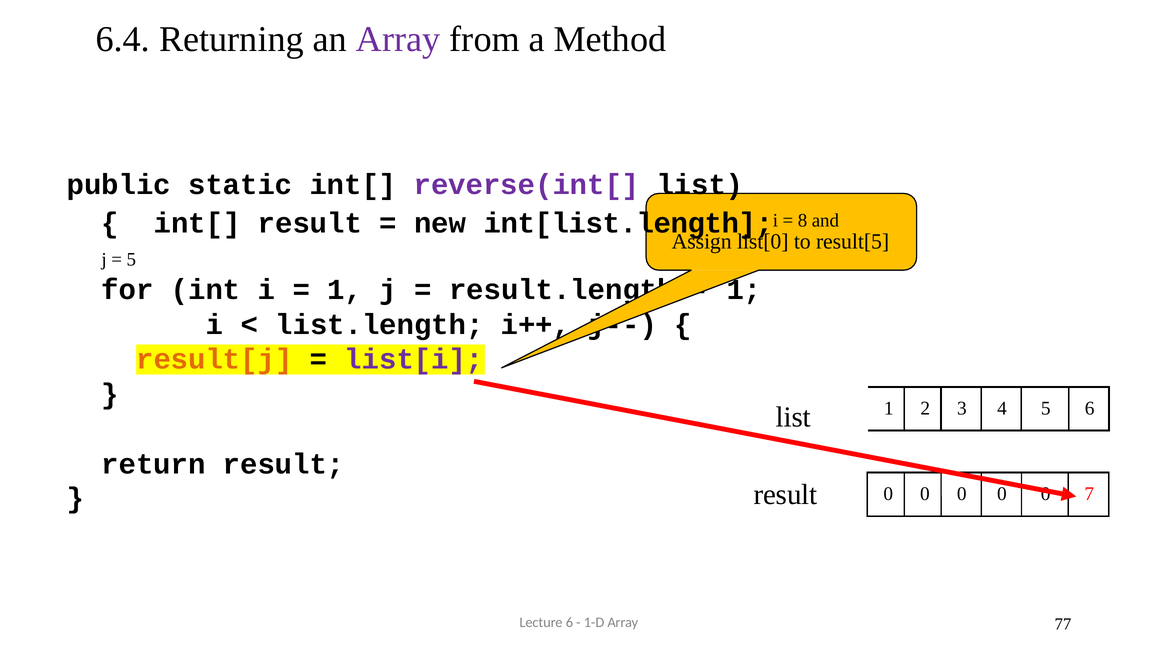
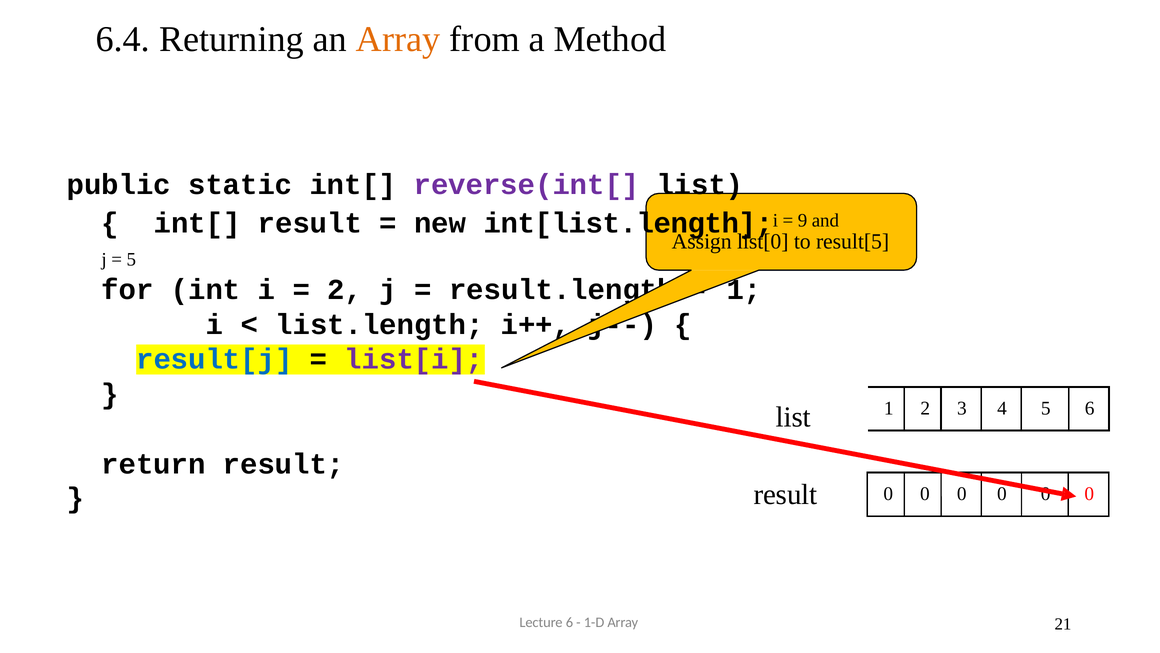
Array colour: purple -> orange (398, 39)
8: 8 -> 9 (803, 220)
1: 1 -> 2 (345, 290)
result[j colour: orange -> blue (214, 359)
7: 7 -> 0 (1089, 493)
77: 77 -> 21 (1063, 623)
